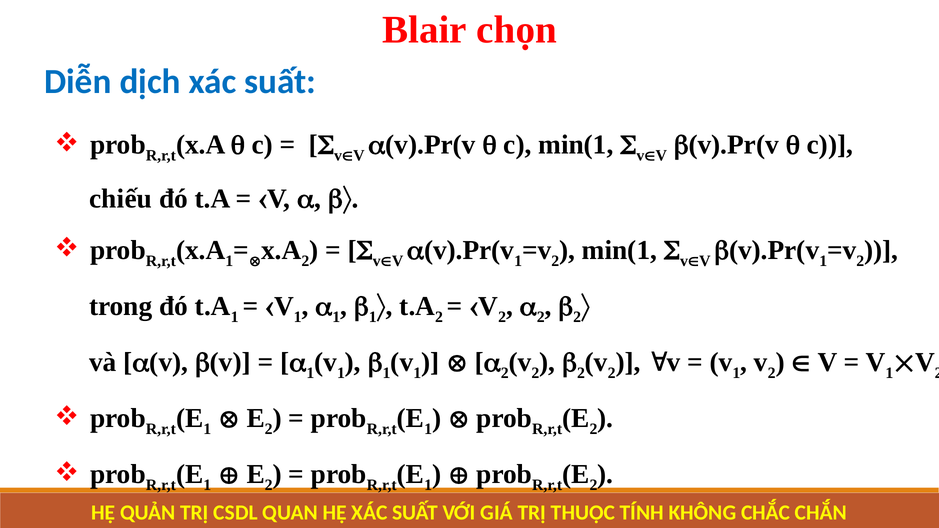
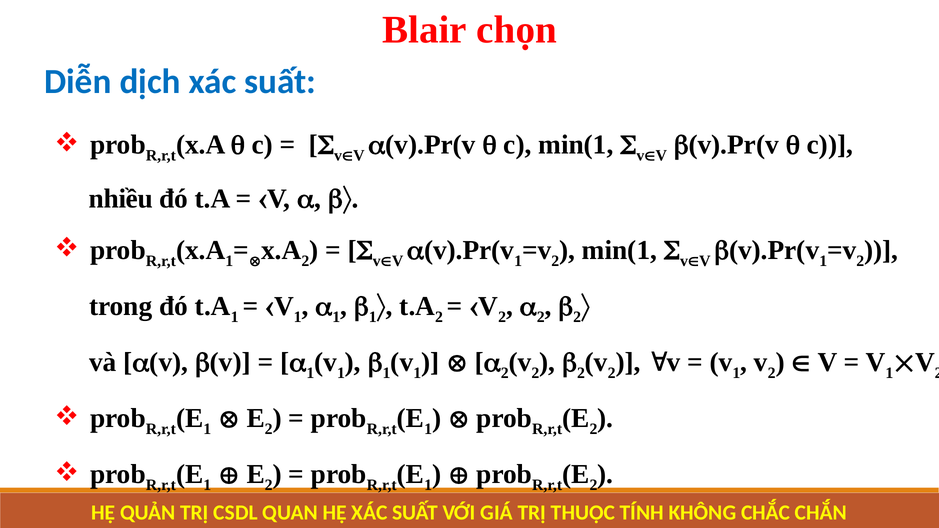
chiếu: chiếu -> nhiều (121, 199)
